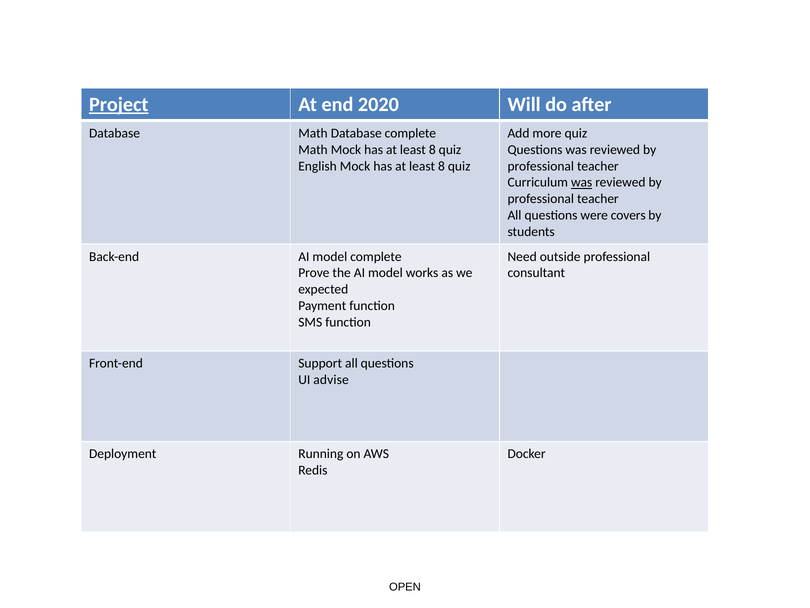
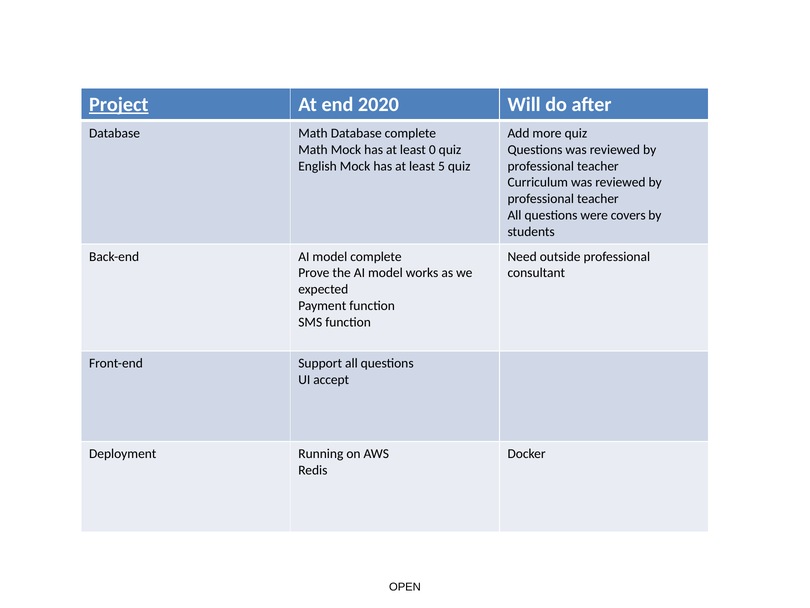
8: 8 -> 0 (432, 149)
8: 8 -> 5 (441, 166)
was underline: present -> none (582, 182)
advise: advise -> accept (331, 380)
